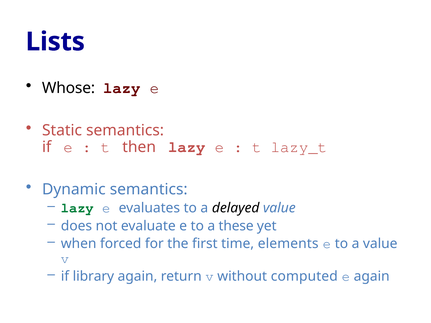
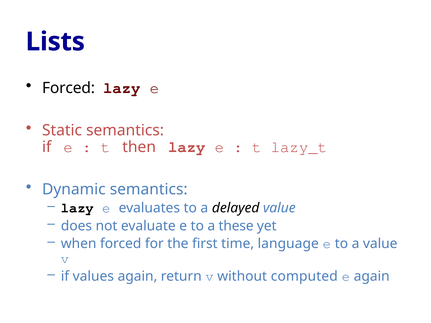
Whose: Whose -> Forced (69, 88)
lazy colour: green -> black (77, 208)
elements: elements -> language (288, 244)
library: library -> values (93, 277)
